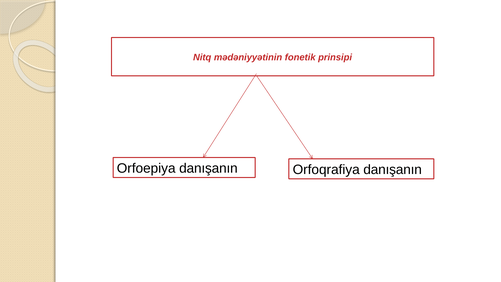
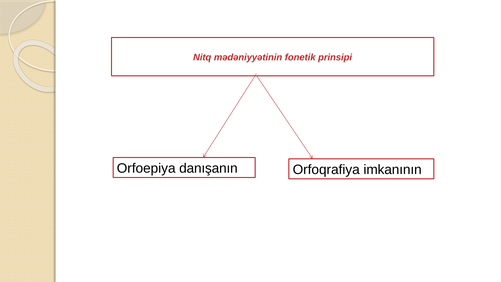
Orfoqrafiya danışanın: danışanın -> imkanının (393, 170)
